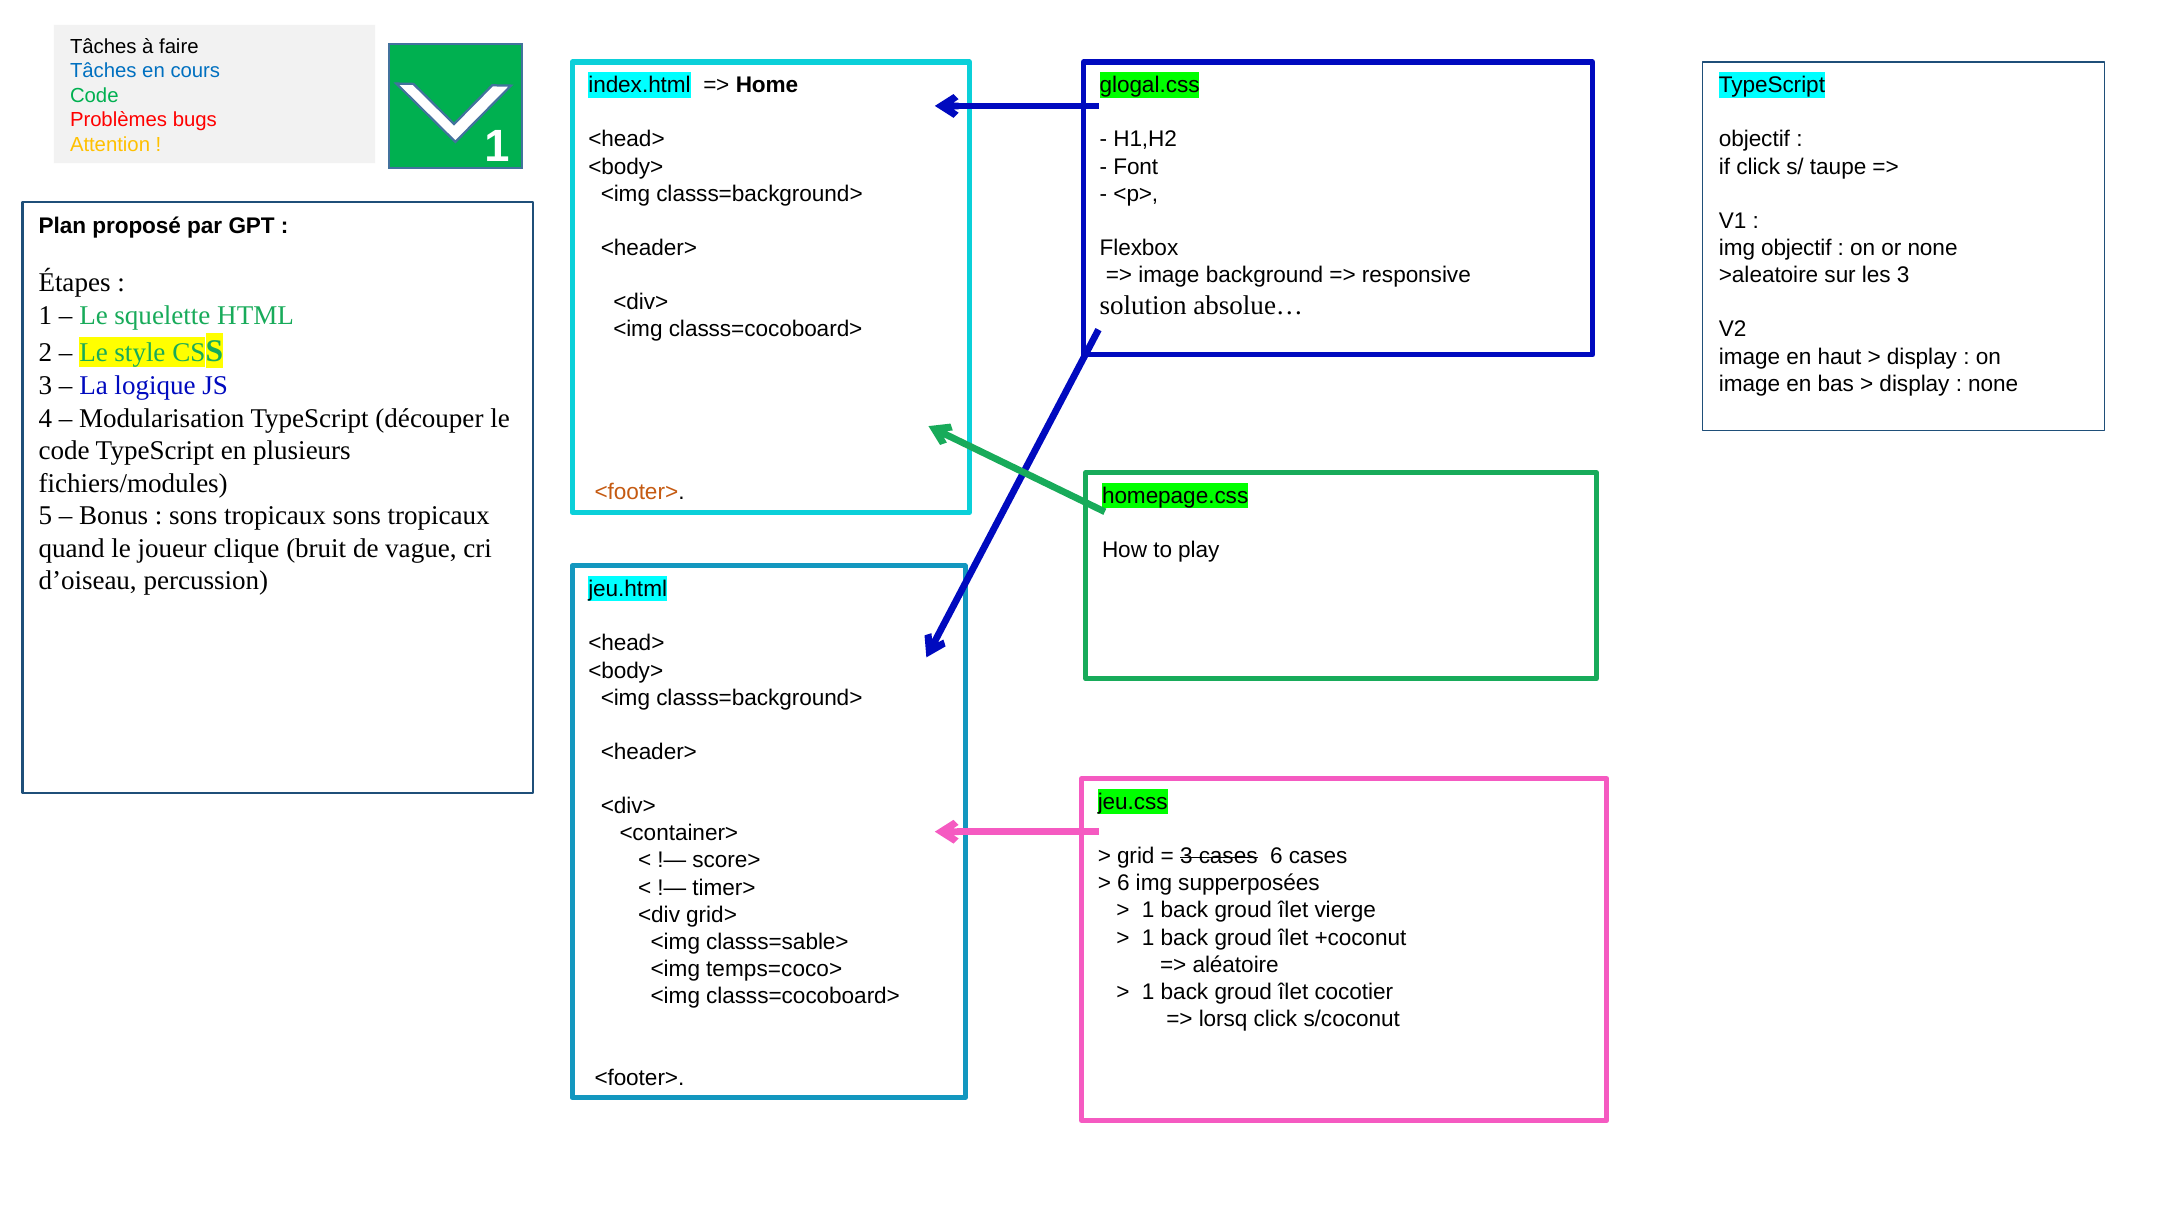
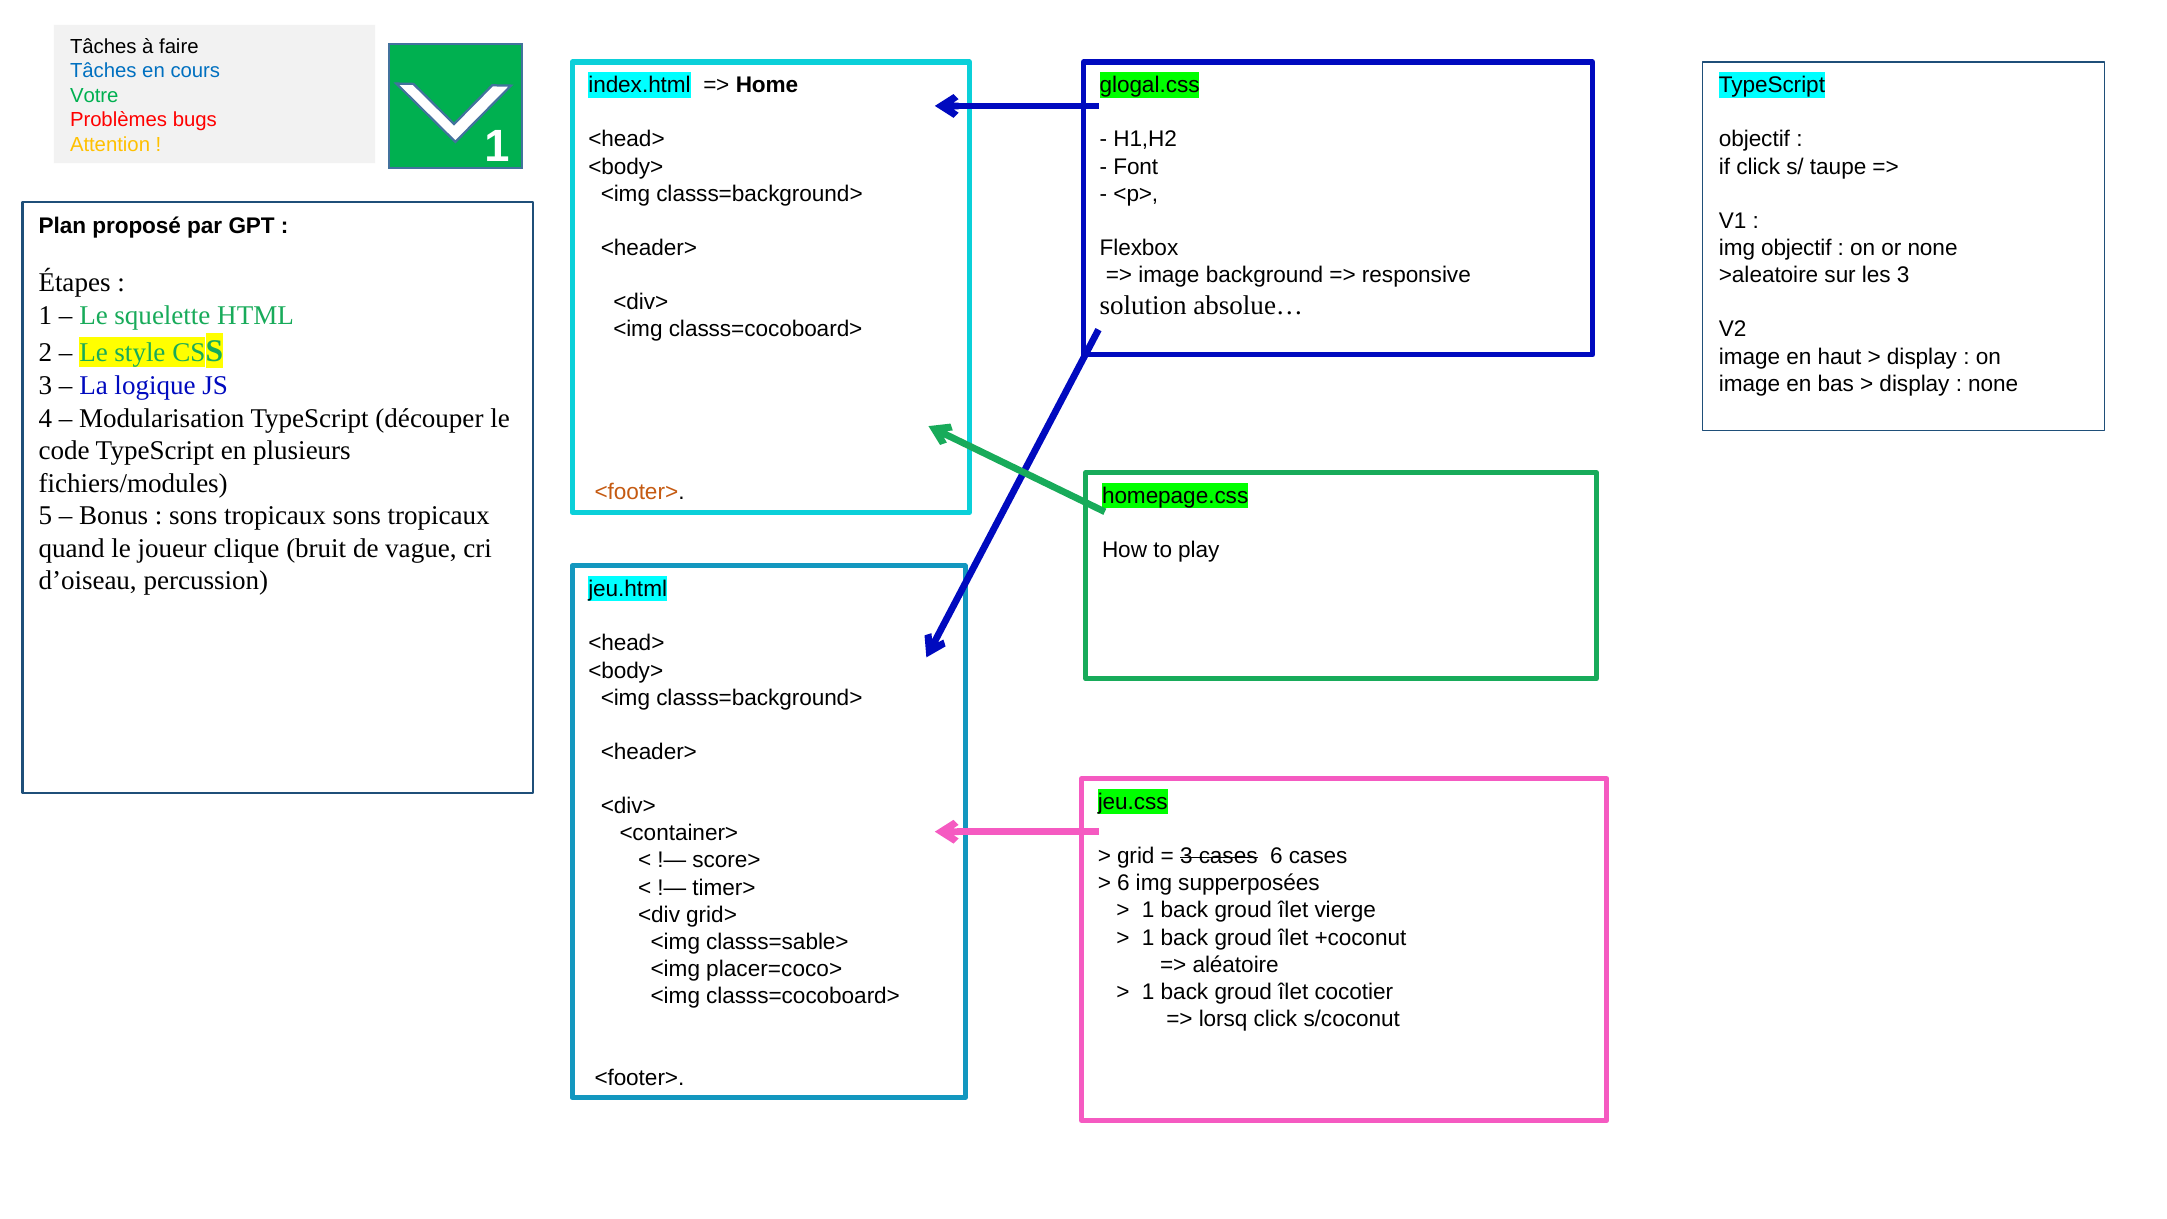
Code: Code -> Votre (94, 95)
temps=coco>: temps=coco> -> placer=coco> (774, 969)
